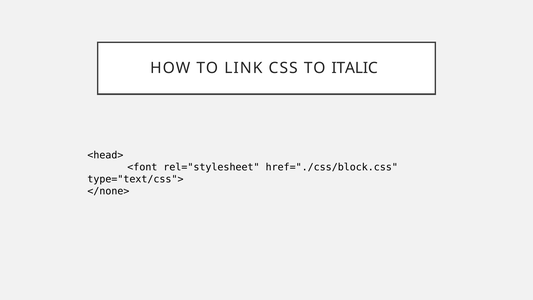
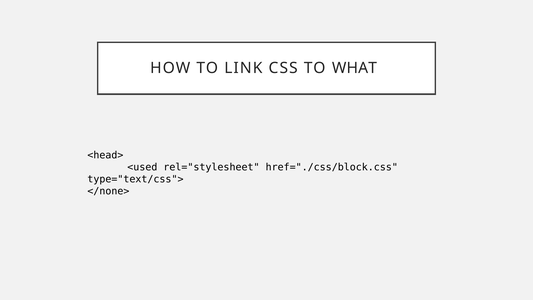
ITALIC: ITALIC -> WHAT (354, 68)
<font: <font -> <used (142, 167)
